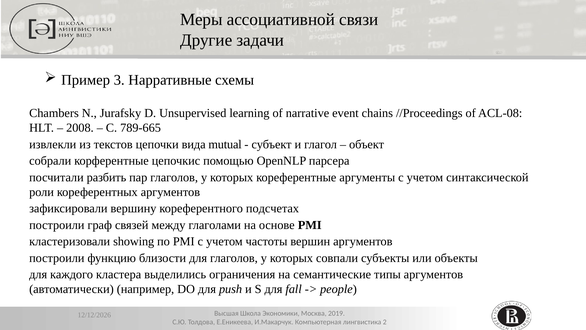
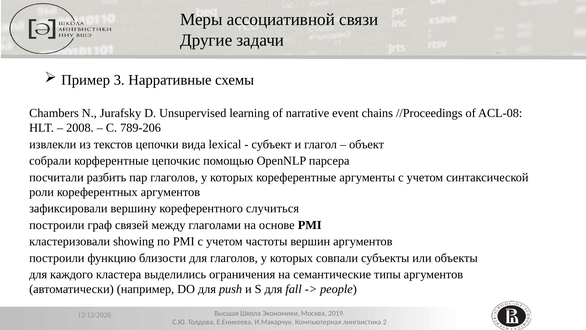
789-665: 789-665 -> 789-206 (141, 128)
mutual: mutual -> lexical (225, 144)
подсчетах: подсчетах -> случиться (272, 208)
